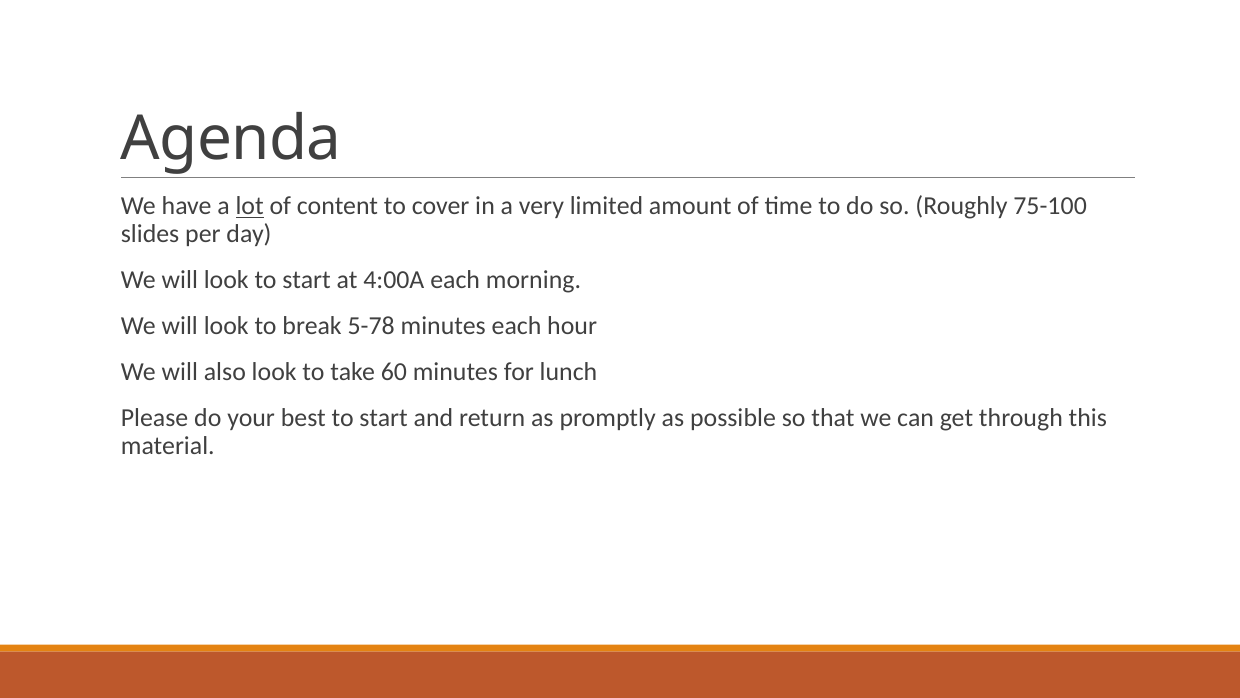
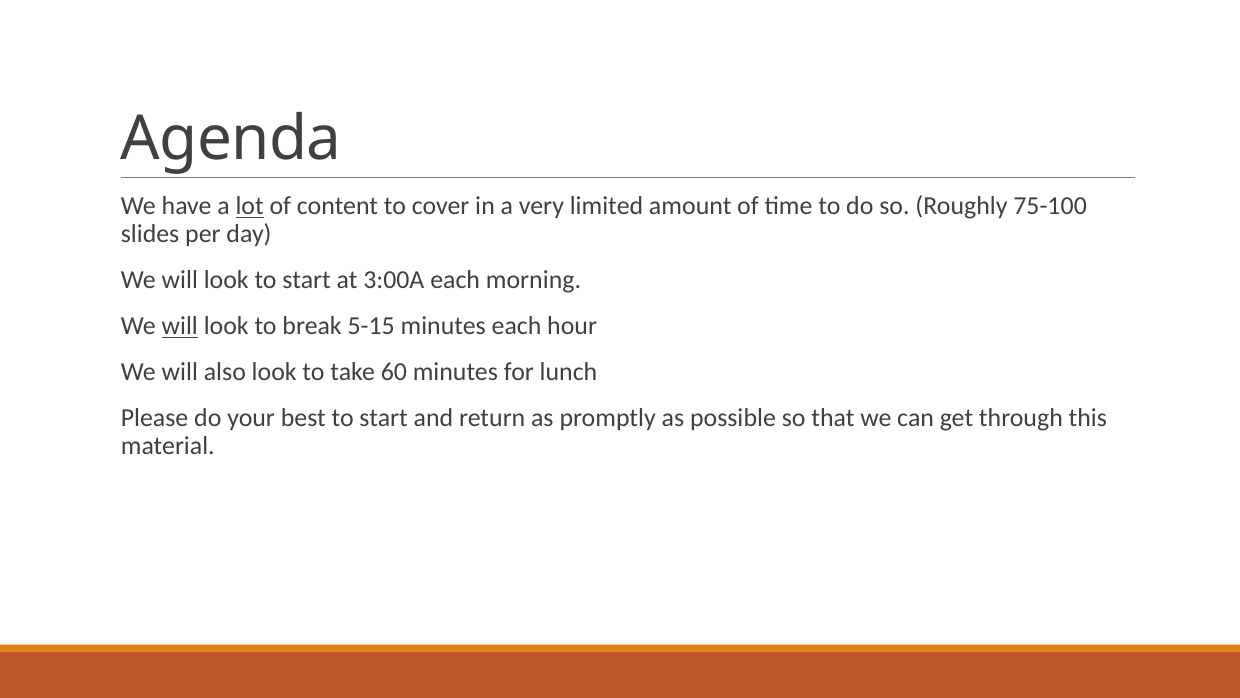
4:00A: 4:00A -> 3:00A (394, 280)
will underline: none -> present (180, 326)
5-78: 5-78 -> 5-15 (371, 326)
